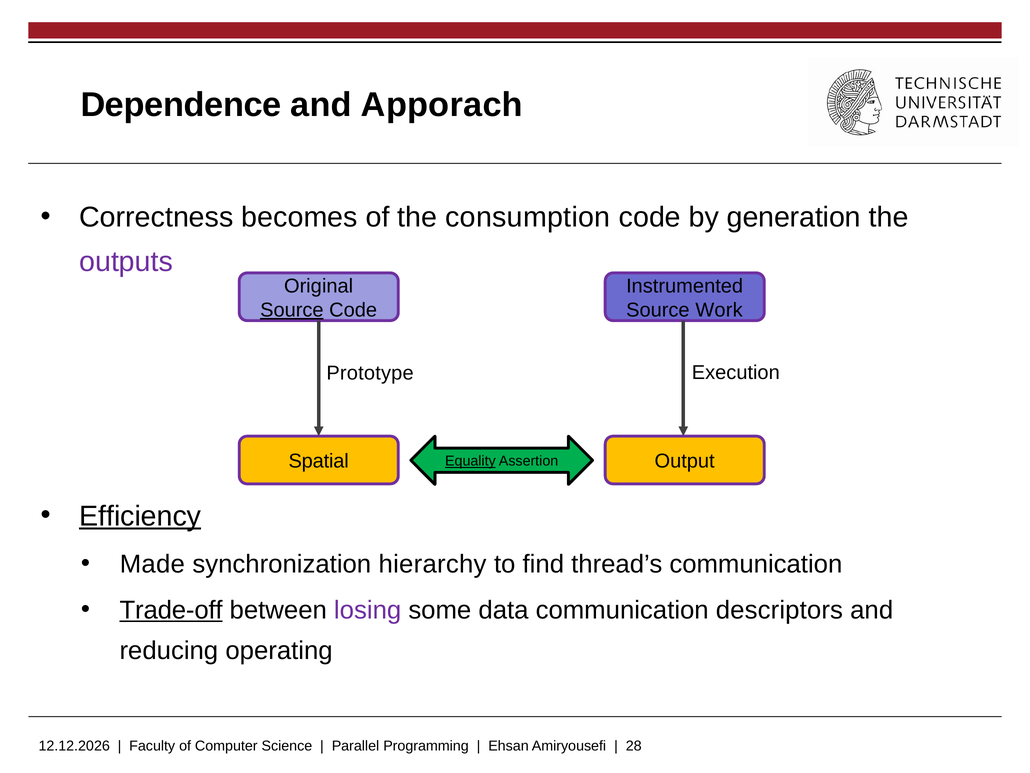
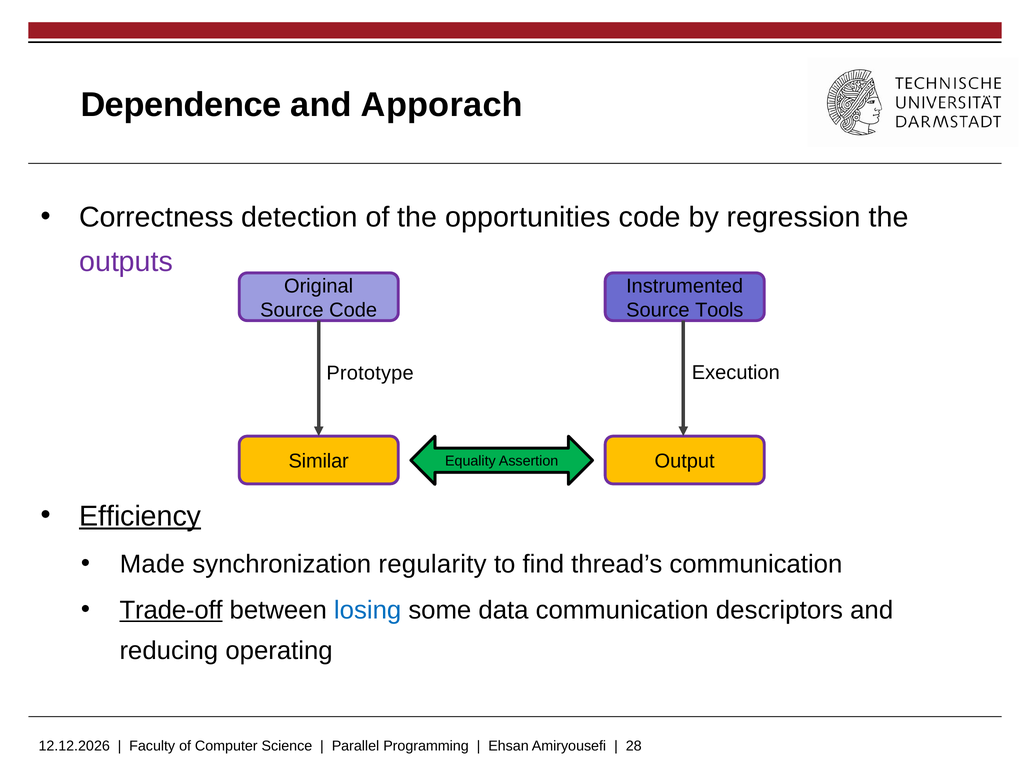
becomes: becomes -> detection (300, 217)
consumption: consumption -> opportunities (528, 217)
generation: generation -> regression (794, 217)
Source underline: present -> none (292, 310)
Work: Work -> Tools (719, 310)
Spatial: Spatial -> Similar (319, 461)
Equality underline: present -> none (470, 461)
hierarchy: hierarchy -> regularity (433, 564)
losing colour: purple -> blue (368, 610)
